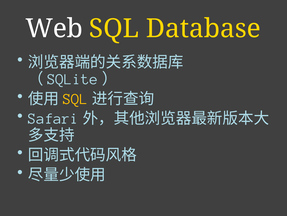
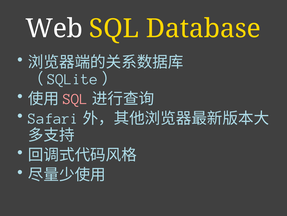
SQL colour: yellow -> pink (76, 99)
